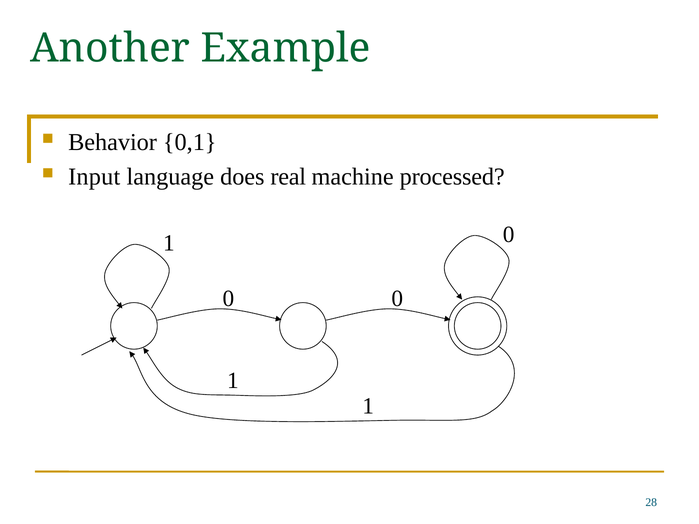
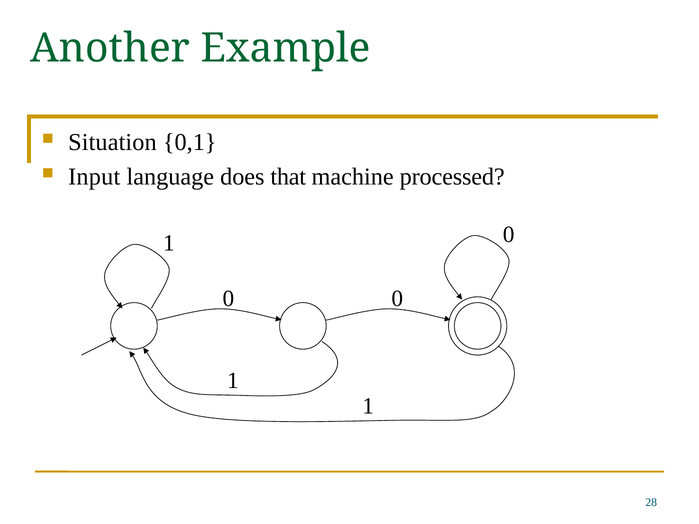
Behavior: Behavior -> Situation (112, 142)
real: real -> that (288, 177)
